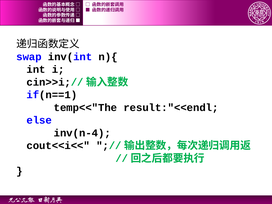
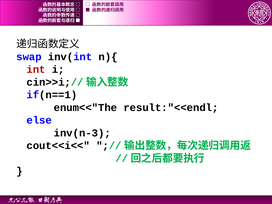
int colour: black -> red (36, 69)
temp<<"The: temp<<"The -> enum<<"The (85, 108)
inv(n-4: inv(n-4 -> inv(n-3 (82, 133)
